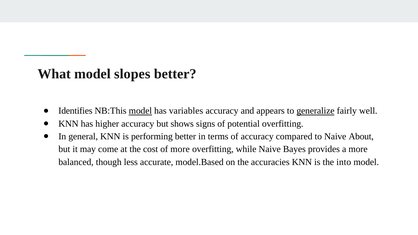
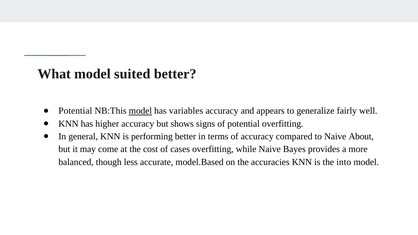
slopes: slopes -> suited (132, 74)
Identifies: Identifies -> Potential (75, 111)
generalize underline: present -> none (315, 111)
of more: more -> cases (180, 149)
